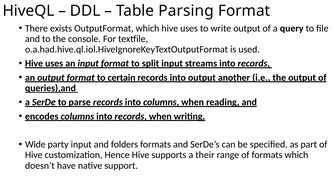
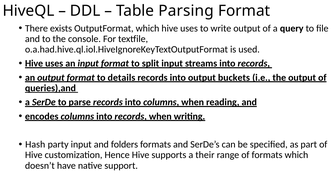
certain: certain -> details (121, 77)
another: another -> buckets (234, 77)
Wide: Wide -> Hash (35, 144)
